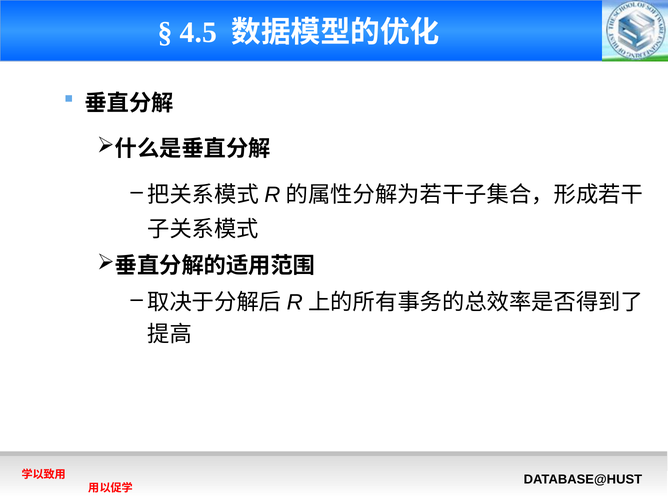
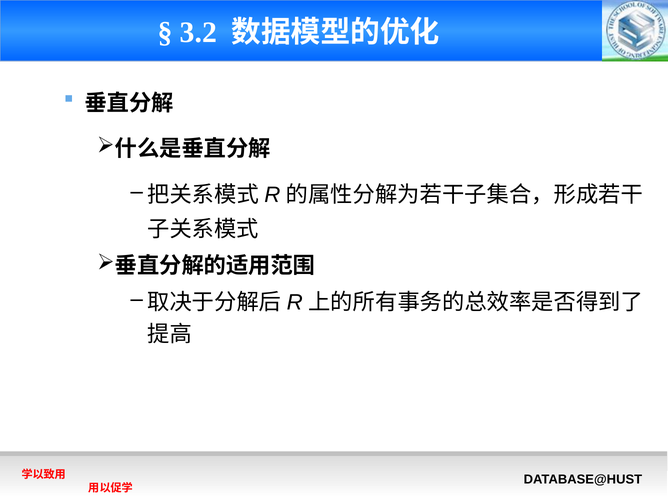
4.5: 4.5 -> 3.2 (198, 33)
